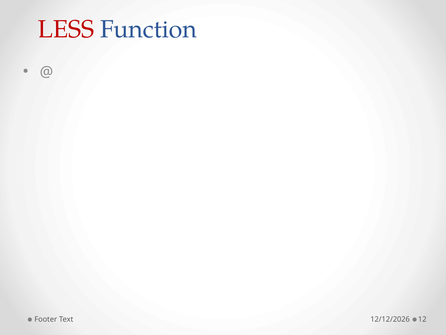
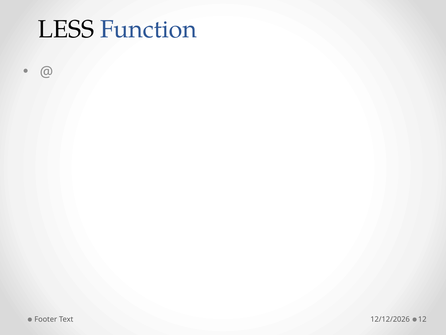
LESS colour: red -> black (66, 29)
